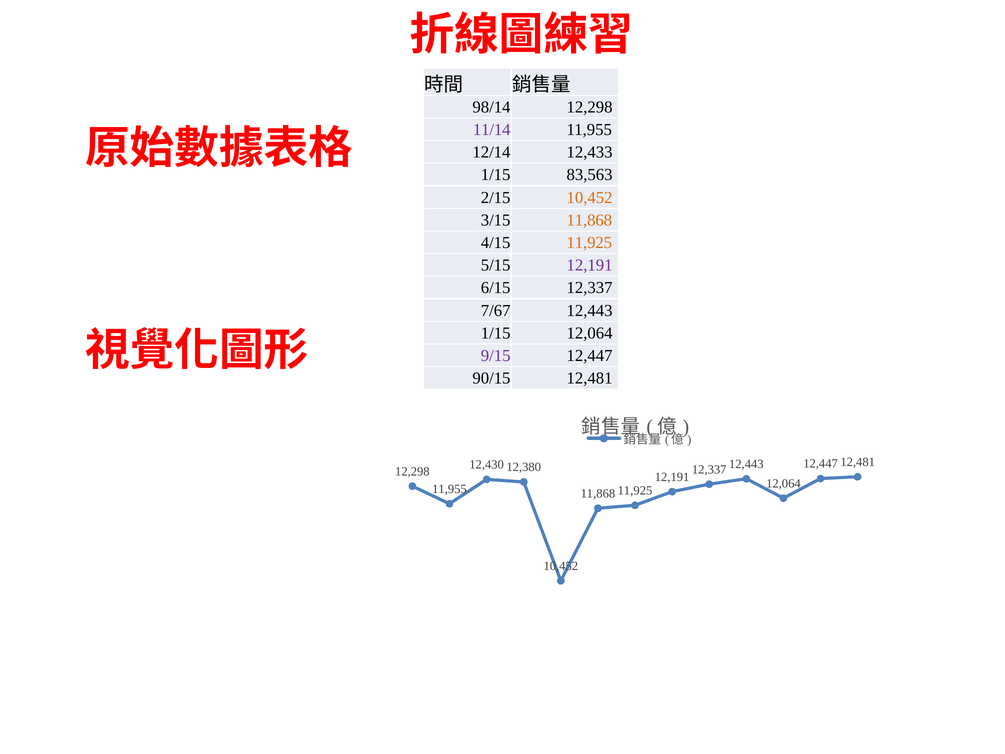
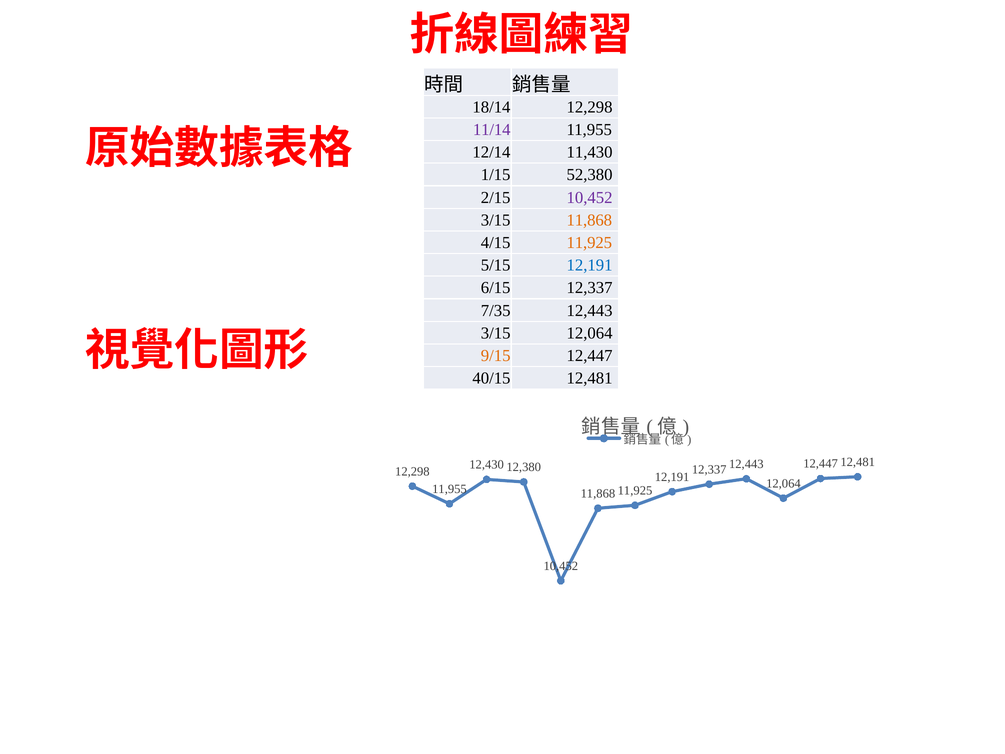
98/14: 98/14 -> 18/14 (491, 107)
12,433: 12,433 -> 11,430 (590, 152)
83,563: 83,563 -> 52,380 (590, 175)
10,452 colour: orange -> purple (590, 197)
12,191 colour: purple -> blue (590, 265)
7/67: 7/67 -> 7/35 (496, 310)
1/15: 1/15 -> 3/15 (496, 333)
9/15 colour: purple -> orange (496, 356)
90/15: 90/15 -> 40/15 (491, 378)
